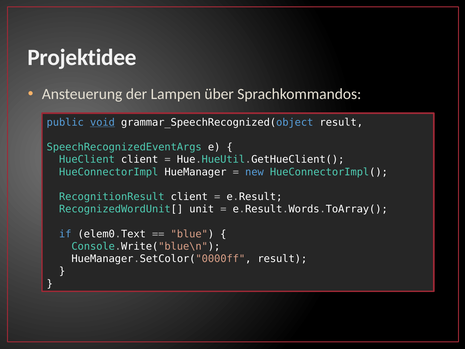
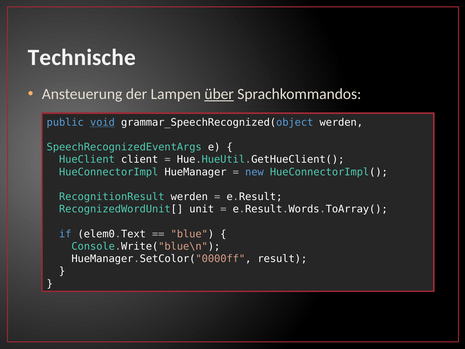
Projektidee: Projektidee -> Technische (82, 57)
über underline: none -> present (219, 94)
grammar_SpeechRecognized(object result: result -> werden (341, 122)
RecognitionResult client: client -> werden (189, 197)
